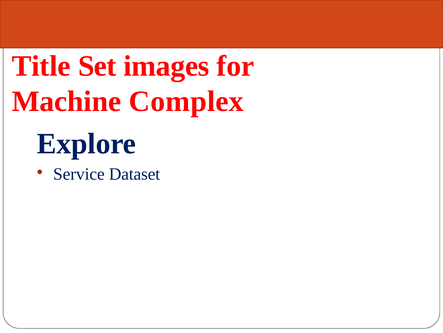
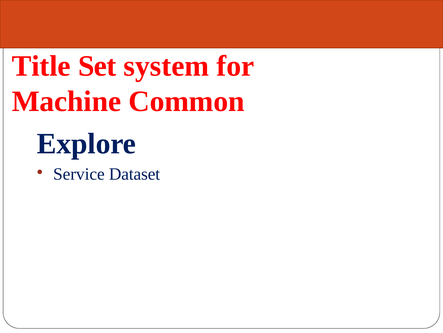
images: images -> system (166, 66)
Complex: Complex -> Common (187, 101)
